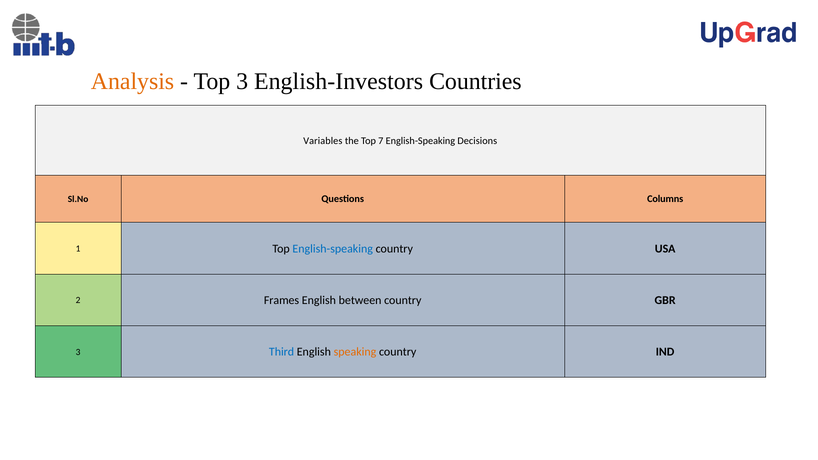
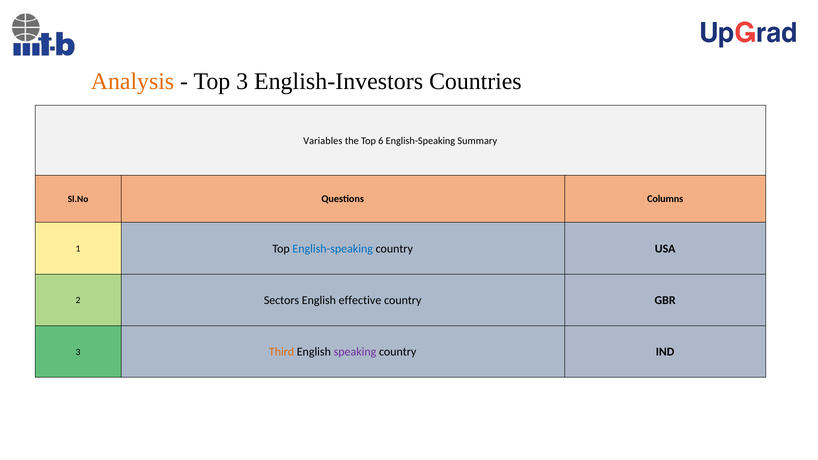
7: 7 -> 6 (381, 141)
Decisions: Decisions -> Summary (477, 141)
Frames: Frames -> Sectors (282, 300)
between: between -> effective (360, 300)
Third colour: blue -> orange (282, 352)
speaking colour: orange -> purple (355, 352)
